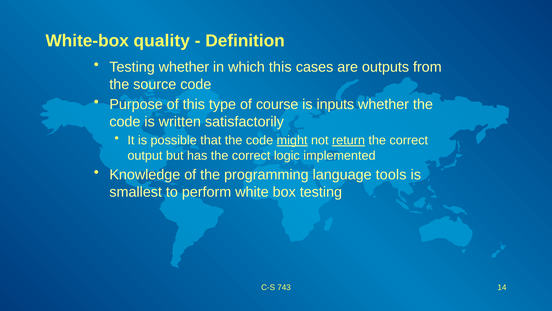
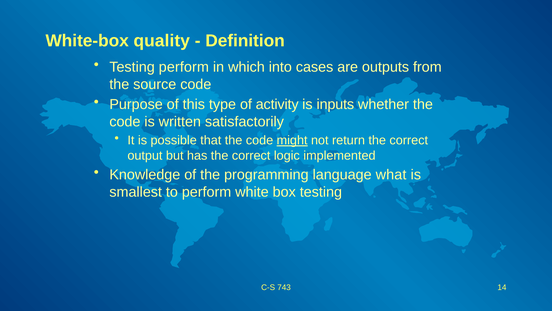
Testing whether: whether -> perform (184, 67)
which this: this -> into (280, 67)
course: course -> activity (277, 104)
return underline: present -> none (349, 140)
tools: tools -> what (391, 174)
